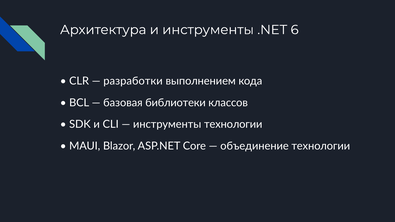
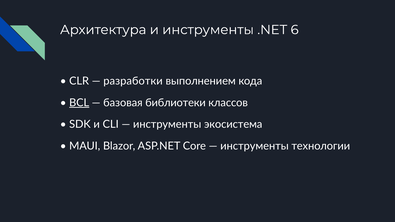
BCL underline: none -> present (79, 103)
инструменты технологии: технологии -> экосистема (233, 124)
объединение: объединение -> инструменты (255, 146)
